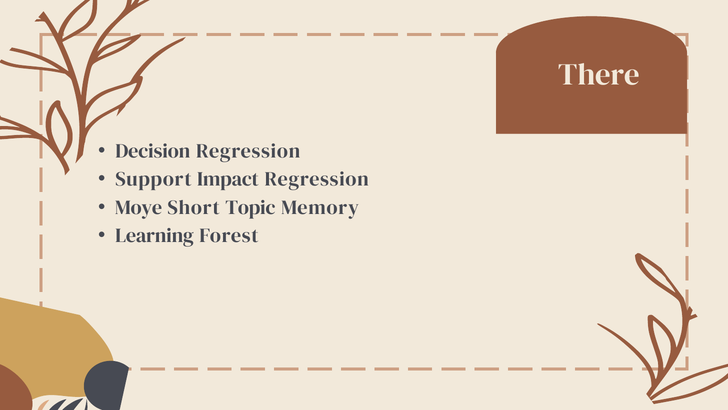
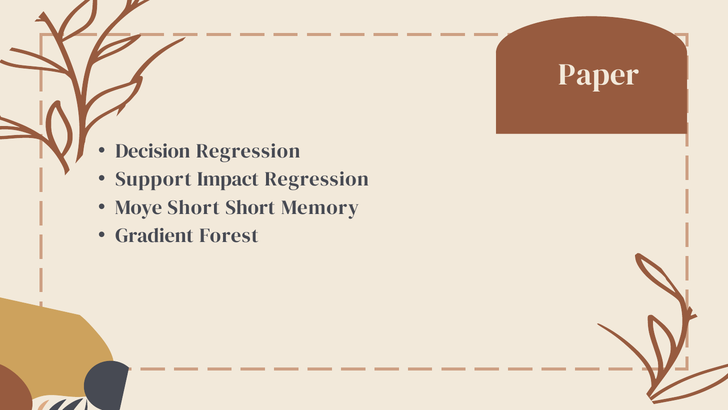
There: There -> Paper (599, 75)
Short Topic: Topic -> Short (250, 207)
Learning: Learning -> Gradient (154, 235)
